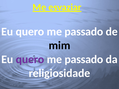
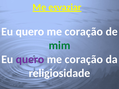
passado: passado -> coração (84, 32)
mim colour: black -> green (59, 46)
passado: passado -> coração (84, 59)
